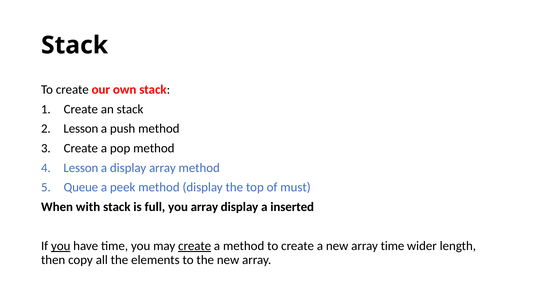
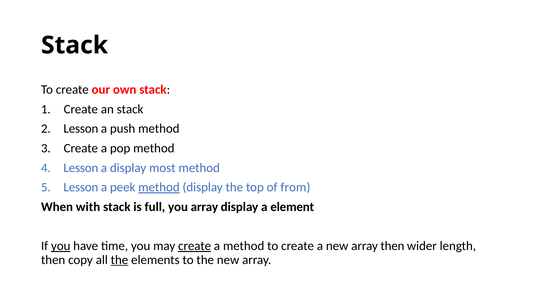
display array: array -> most (162, 168)
Queue: Queue -> Lesson (81, 187)
method underline: none -> present (159, 187)
must: must -> from (295, 187)
inserted: inserted -> element (292, 207)
array time: time -> then (392, 246)
the underline: none -> present (119, 260)
